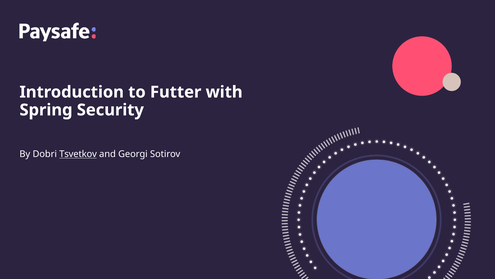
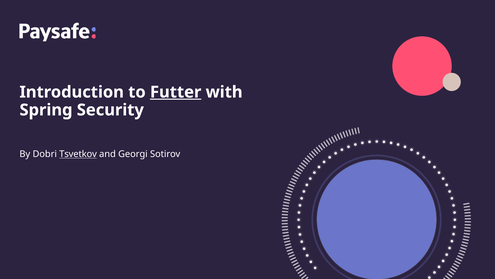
Futter underline: none -> present (176, 92)
